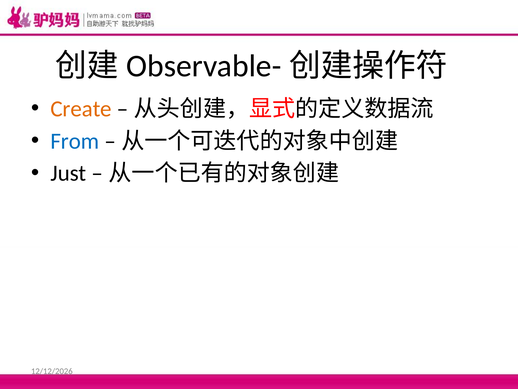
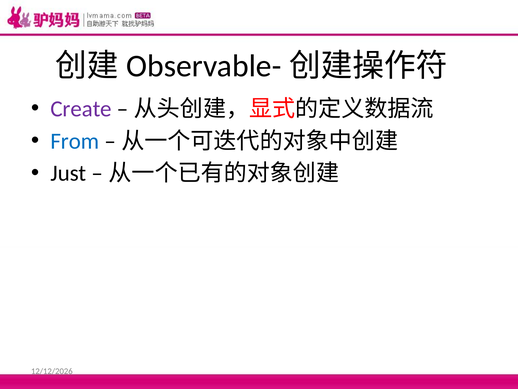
Create colour: orange -> purple (81, 109)
